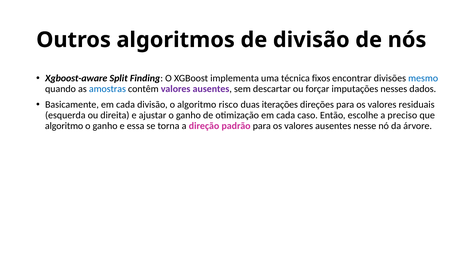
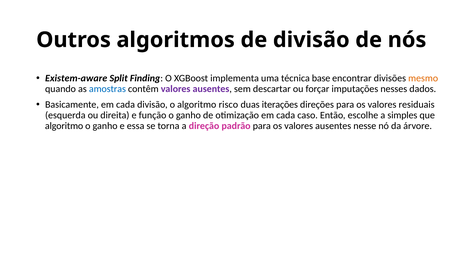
Xgboost-aware: Xgboost-aware -> Existem-aware (76, 78)
fixos: fixos -> base (321, 78)
mesmo colour: blue -> orange (423, 78)
ajustar: ajustar -> função (153, 115)
preciso: preciso -> simples (402, 115)
